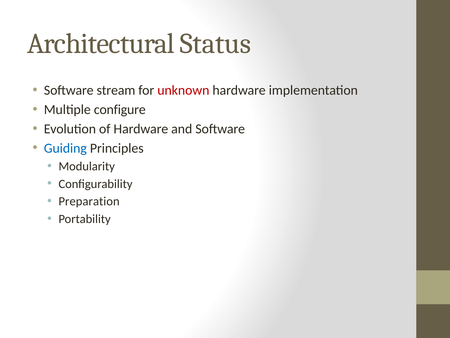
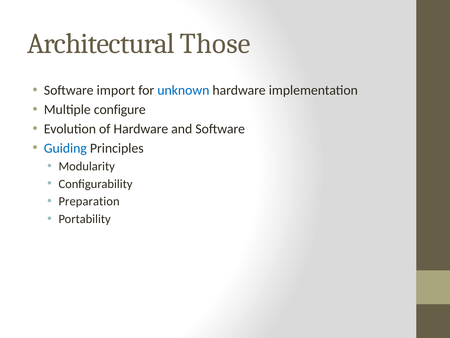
Status: Status -> Those (215, 44)
stream: stream -> import (116, 90)
unknown colour: red -> blue (183, 90)
